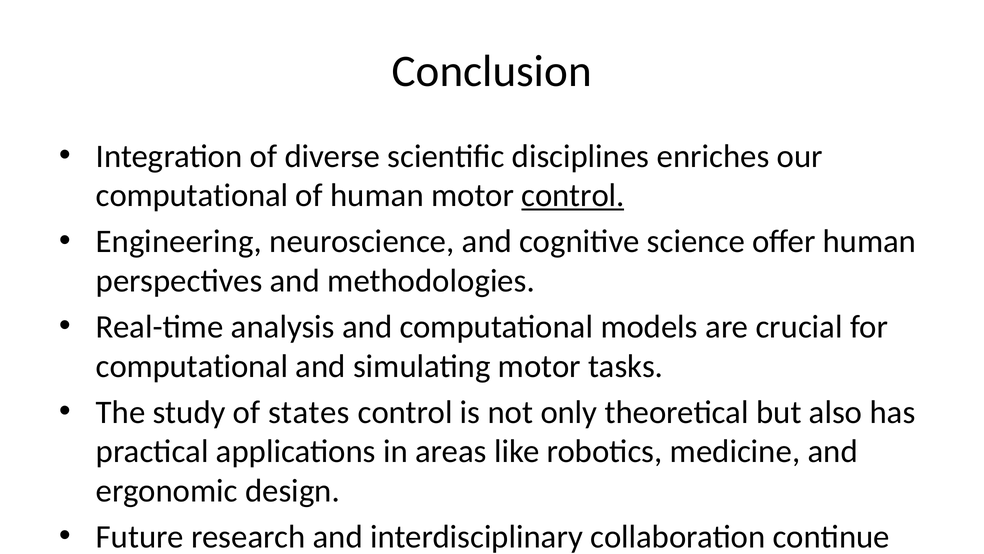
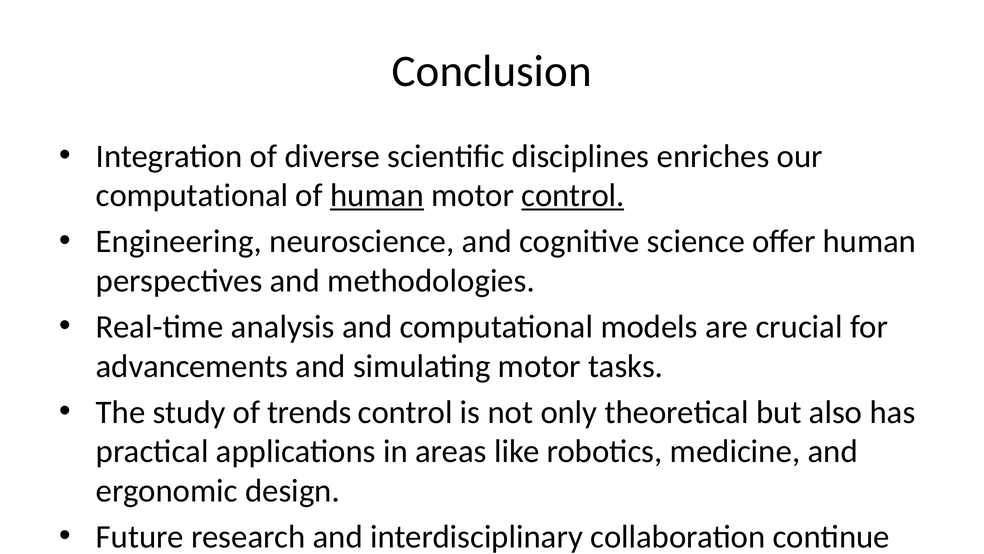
human underline: none -> present (377, 195)
computational: computational -> advancements (192, 366)
states: states -> trends (309, 412)
